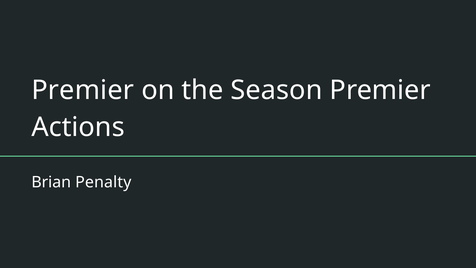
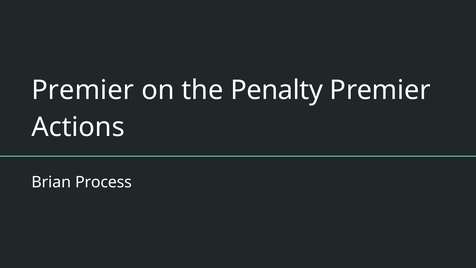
Season: Season -> Penalty (277, 90)
Penalty: Penalty -> Process (103, 182)
